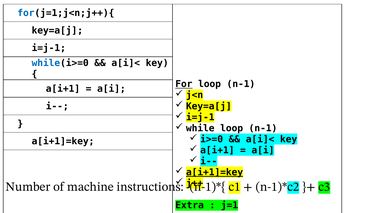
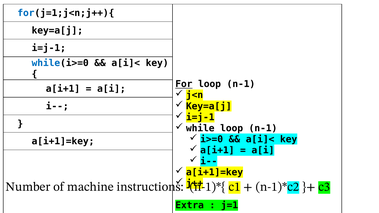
a[i+1]=key underline: present -> none (215, 172)
